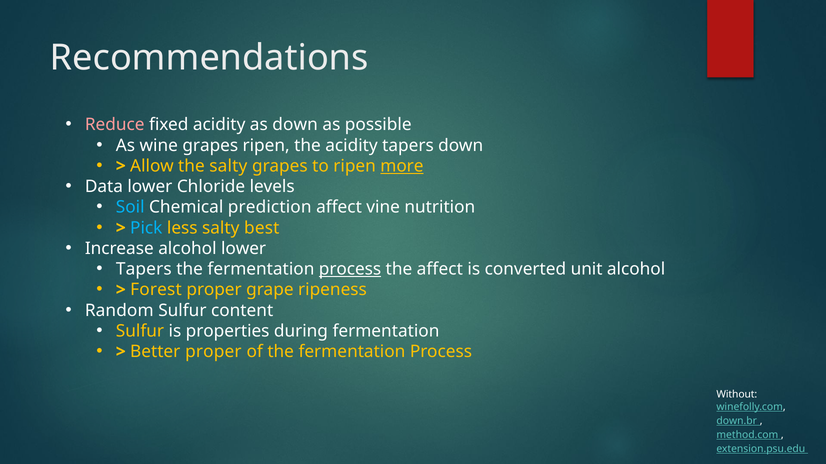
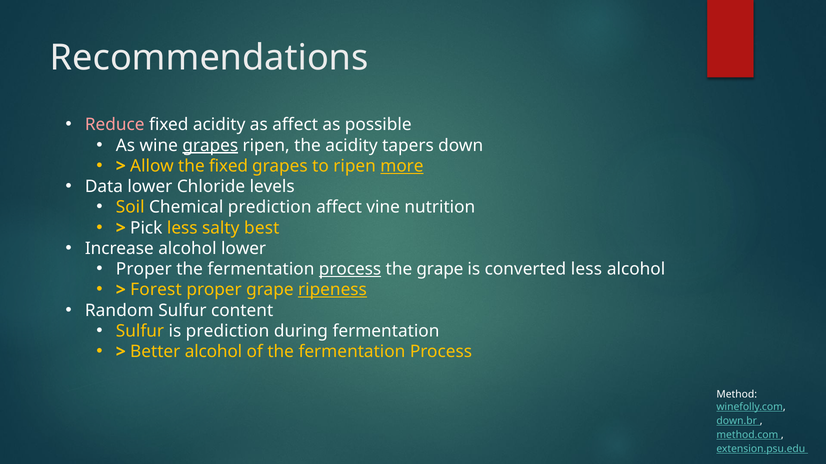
as down: down -> affect (295, 125)
grapes underline: none -> present (210, 146)
the salty: salty -> fixed (228, 166)
Soil colour: light blue -> yellow (130, 208)
Pick colour: light blue -> white (146, 228)
Tapers: Tapers -> Proper (144, 270)
the affect: affect -> grape (440, 270)
converted unit: unit -> less (586, 270)
ripeness underline: none -> present (332, 290)
is properties: properties -> prediction (228, 331)
Better proper: proper -> alcohol (213, 352)
Without: Without -> Method (737, 395)
